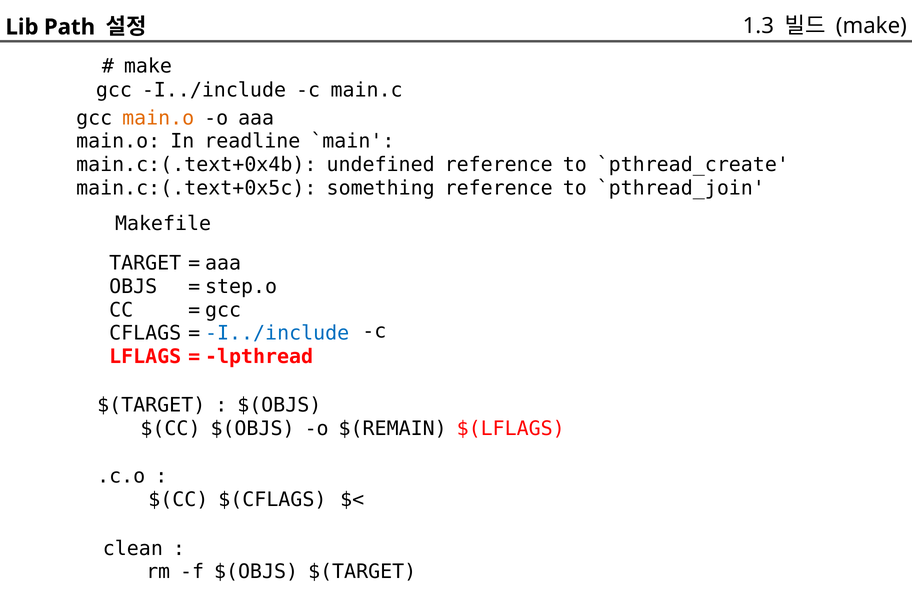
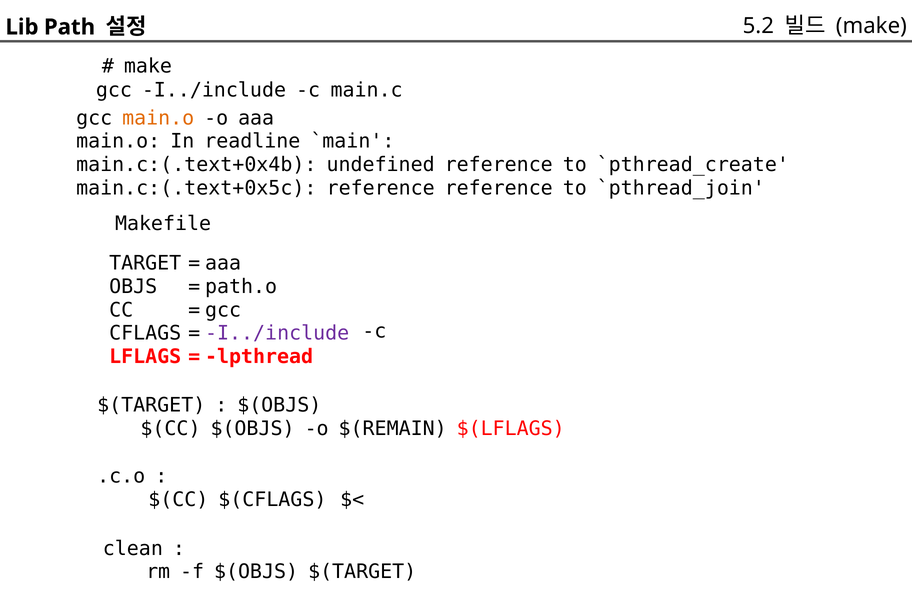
1.3: 1.3 -> 5.2 (758, 26)
main.c:(.text+0x5c something: something -> reference (381, 188)
step.o: step.o -> path.o (241, 287)
I../include colour: blue -> purple (277, 333)
